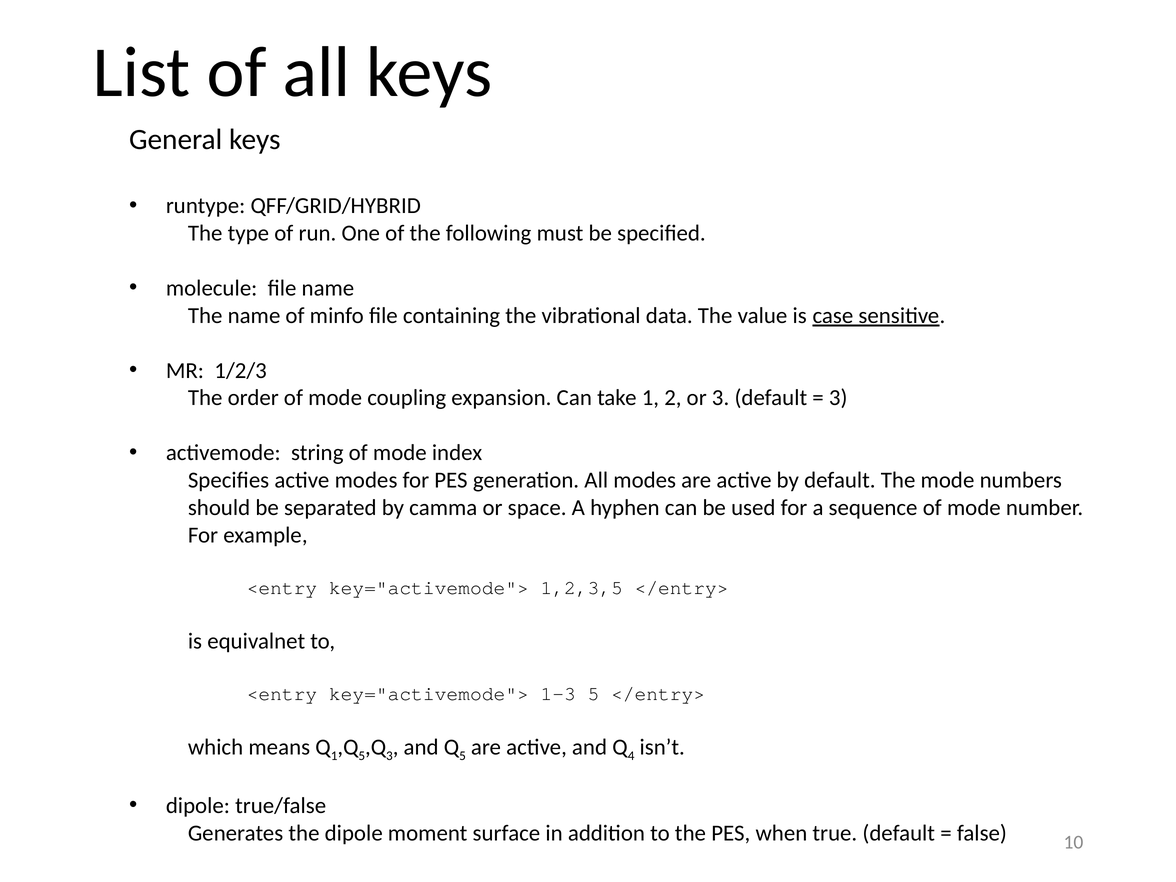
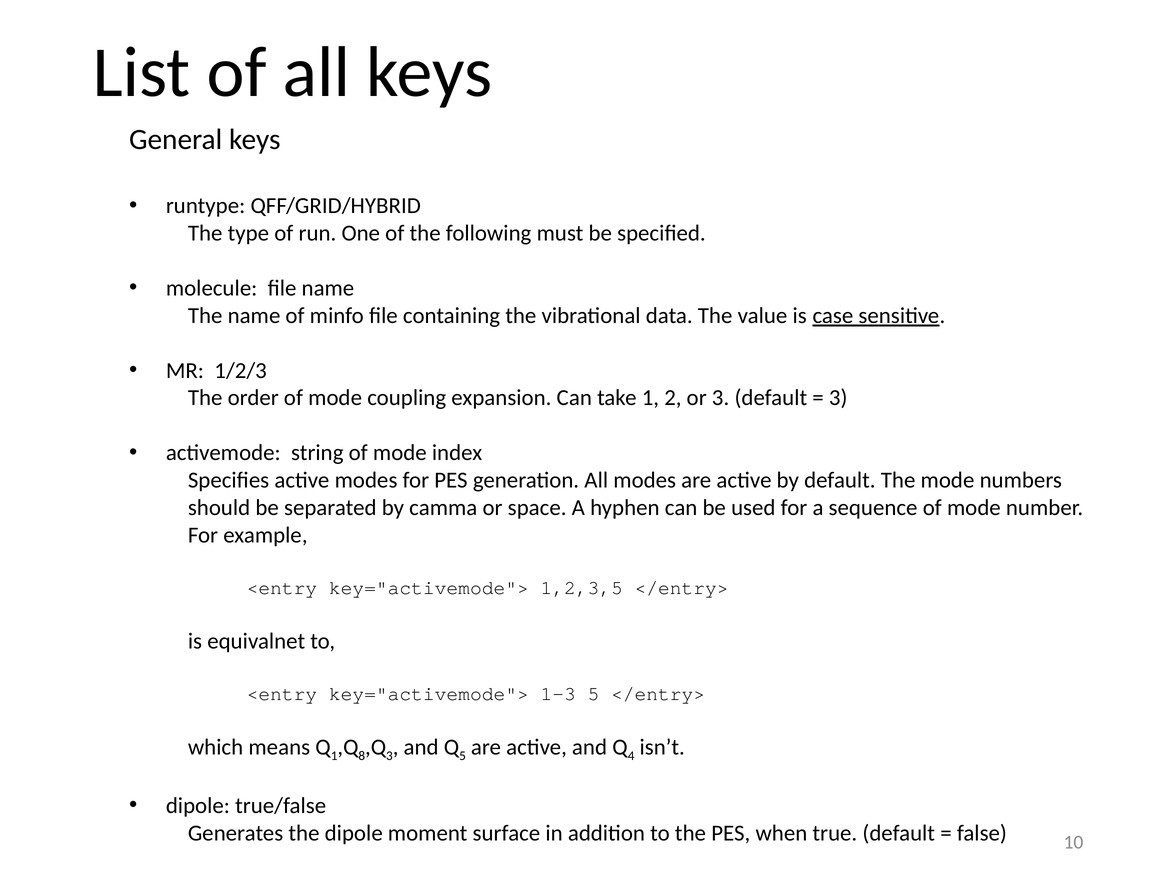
5: 5 -> 8 (362, 756)
